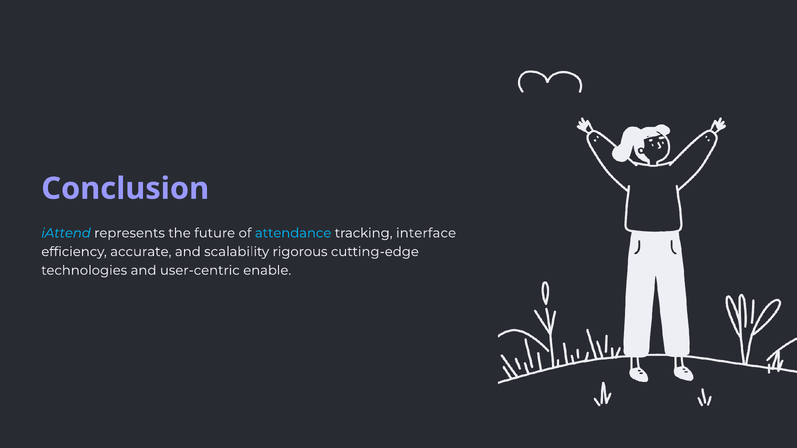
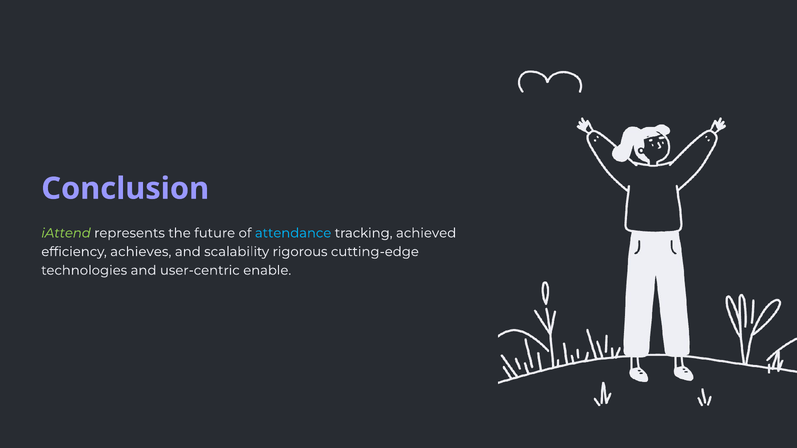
iAttend colour: light blue -> light green (66, 233)
interface: interface -> achieved (426, 233)
accurate: accurate -> achieves (141, 252)
